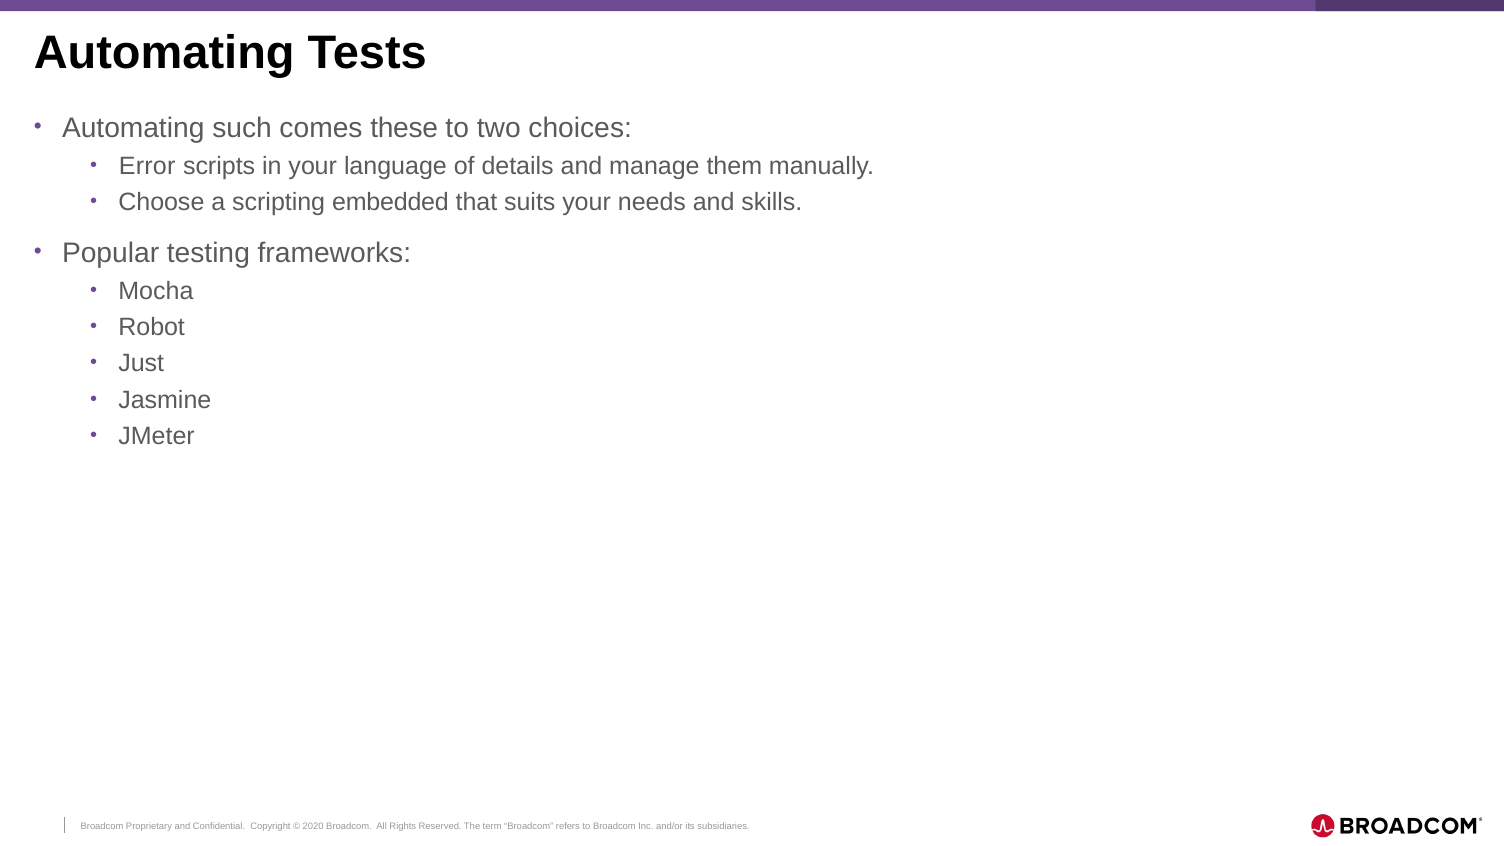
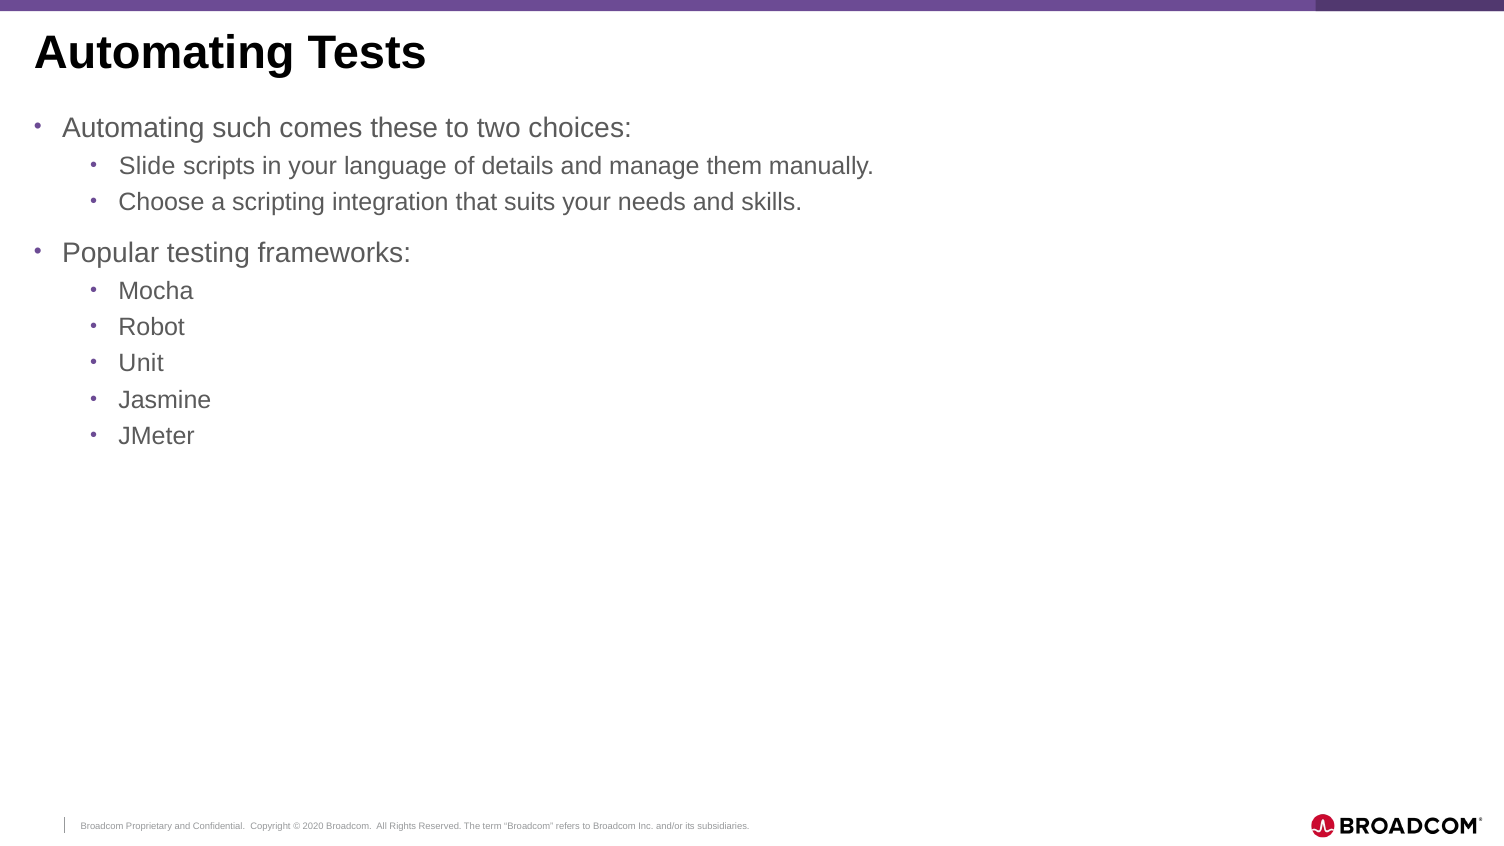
Error: Error -> Slide (147, 166)
embedded: embedded -> integration (390, 202)
Just: Just -> Unit (141, 364)
